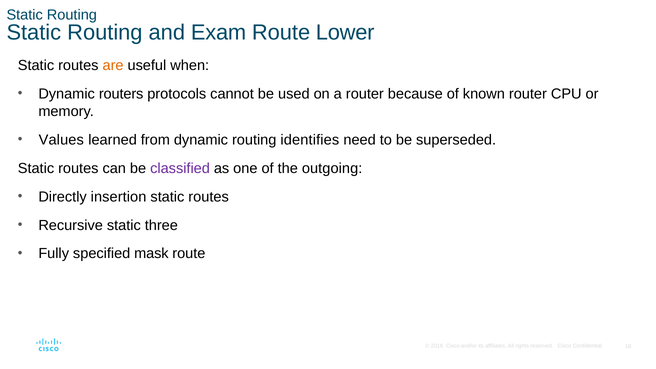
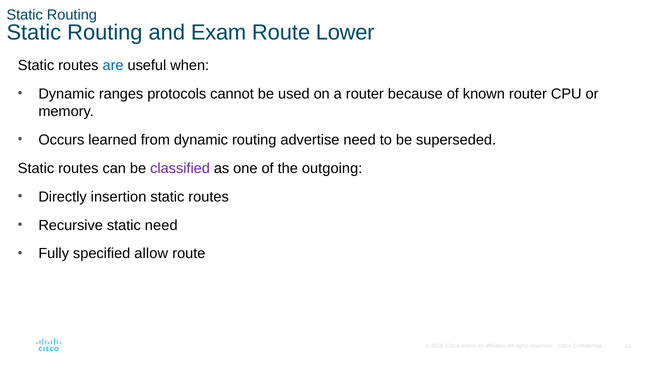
are colour: orange -> blue (113, 66)
routers: routers -> ranges (121, 94)
Values: Values -> Occurs (61, 140)
identifies: identifies -> advertise (310, 140)
static three: three -> need (161, 225)
mask: mask -> allow (151, 254)
